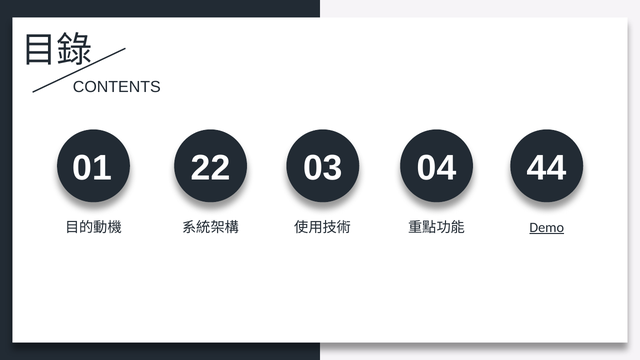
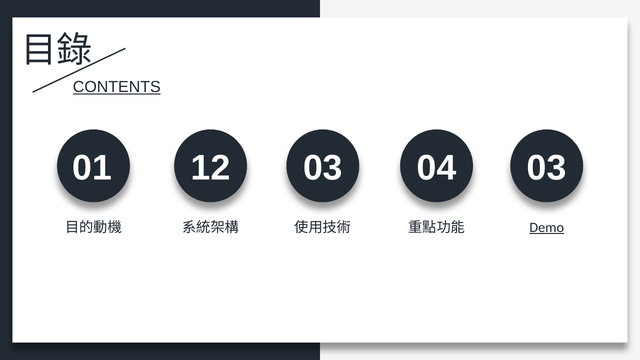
CONTENTS underline: none -> present (117, 87)
22: 22 -> 12 (211, 168)
04 44: 44 -> 03 (547, 168)
